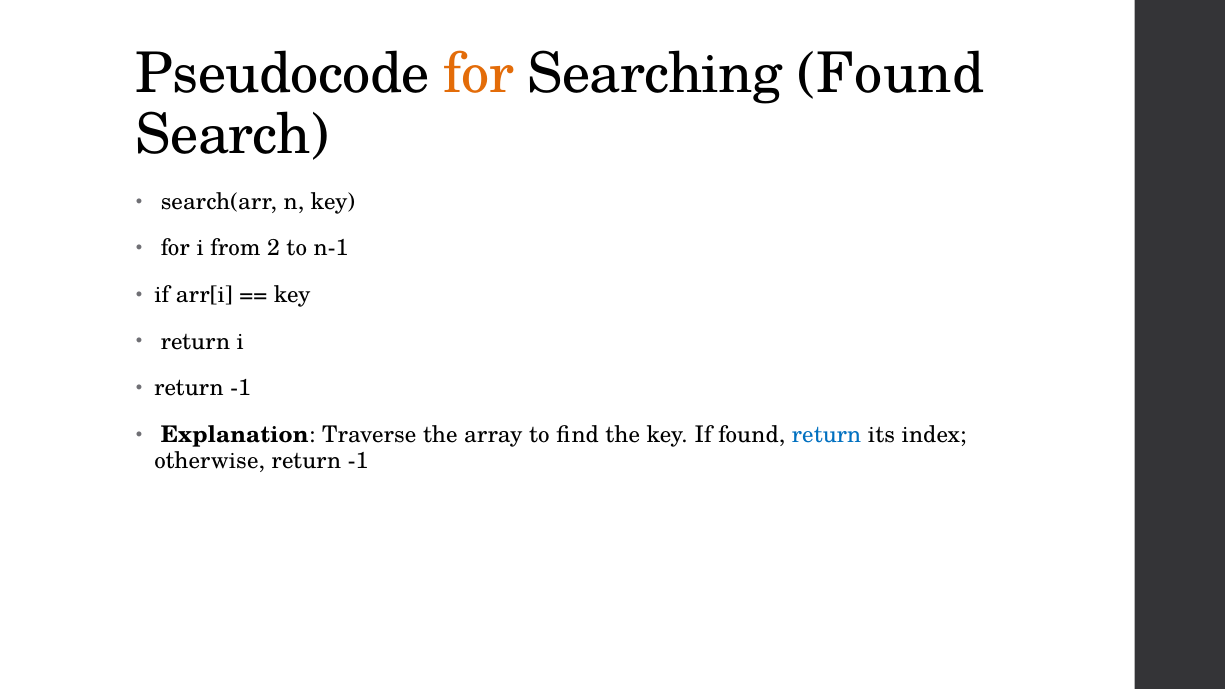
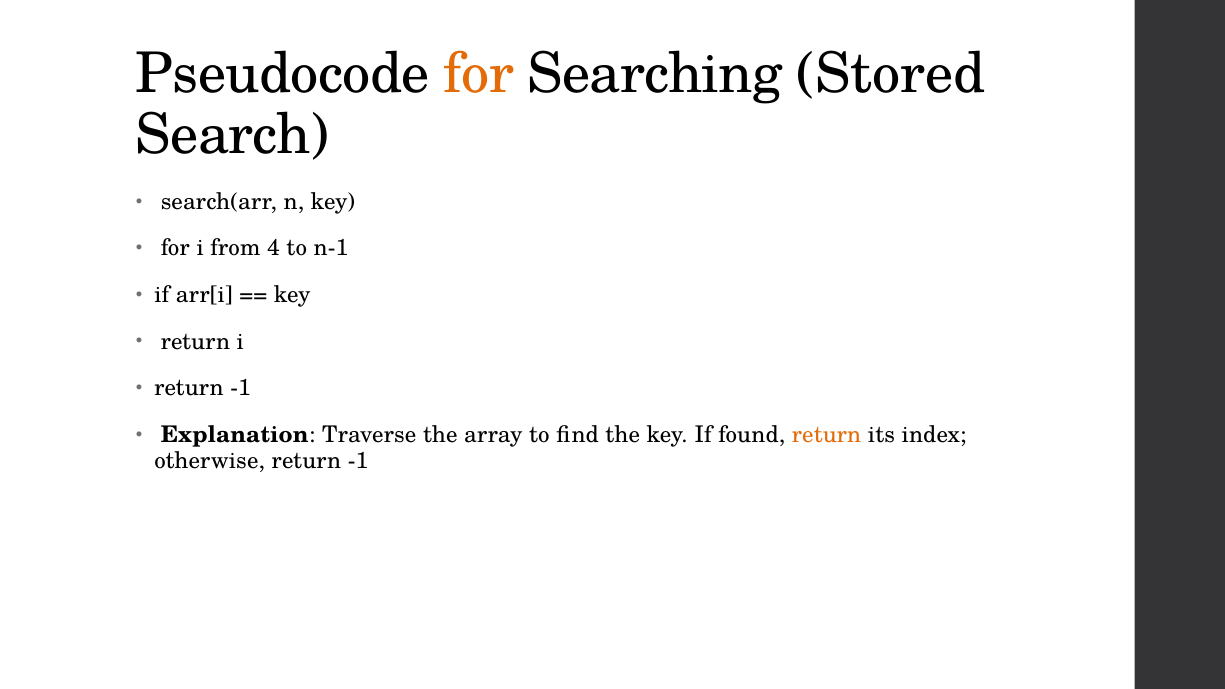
Searching Found: Found -> Stored (891, 74)
2: 2 -> 4 (273, 248)
return colour: blue -> orange (827, 435)
